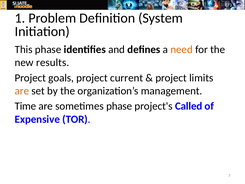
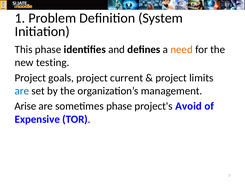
results: results -> testing (53, 62)
are colour: orange -> blue (22, 91)
Time: Time -> Arise (25, 106)
Called: Called -> Avoid (189, 106)
